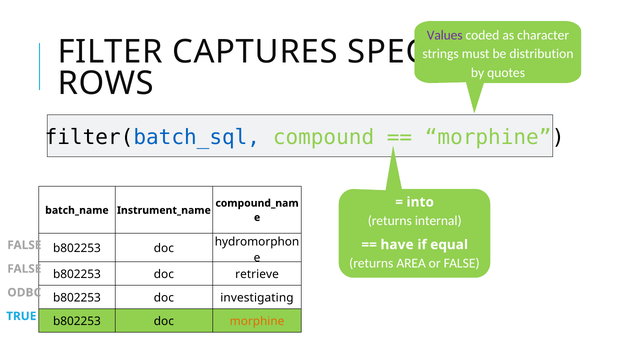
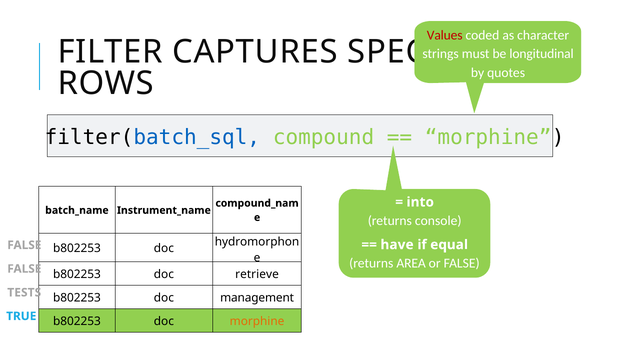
Values colour: purple -> red (445, 35)
distribution: distribution -> longitudinal (542, 54)
internal: internal -> console (438, 221)
ODBC: ODBC -> TESTS (24, 292)
investigating: investigating -> management (257, 298)
